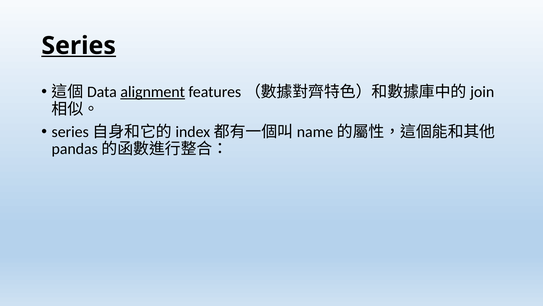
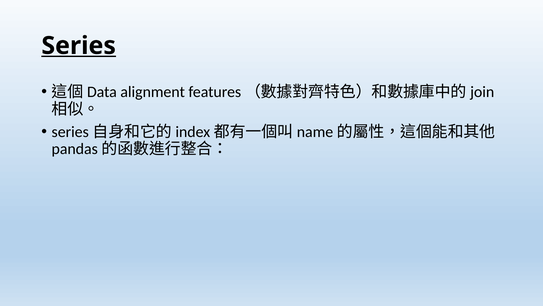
alignment underline: present -> none (153, 92)
